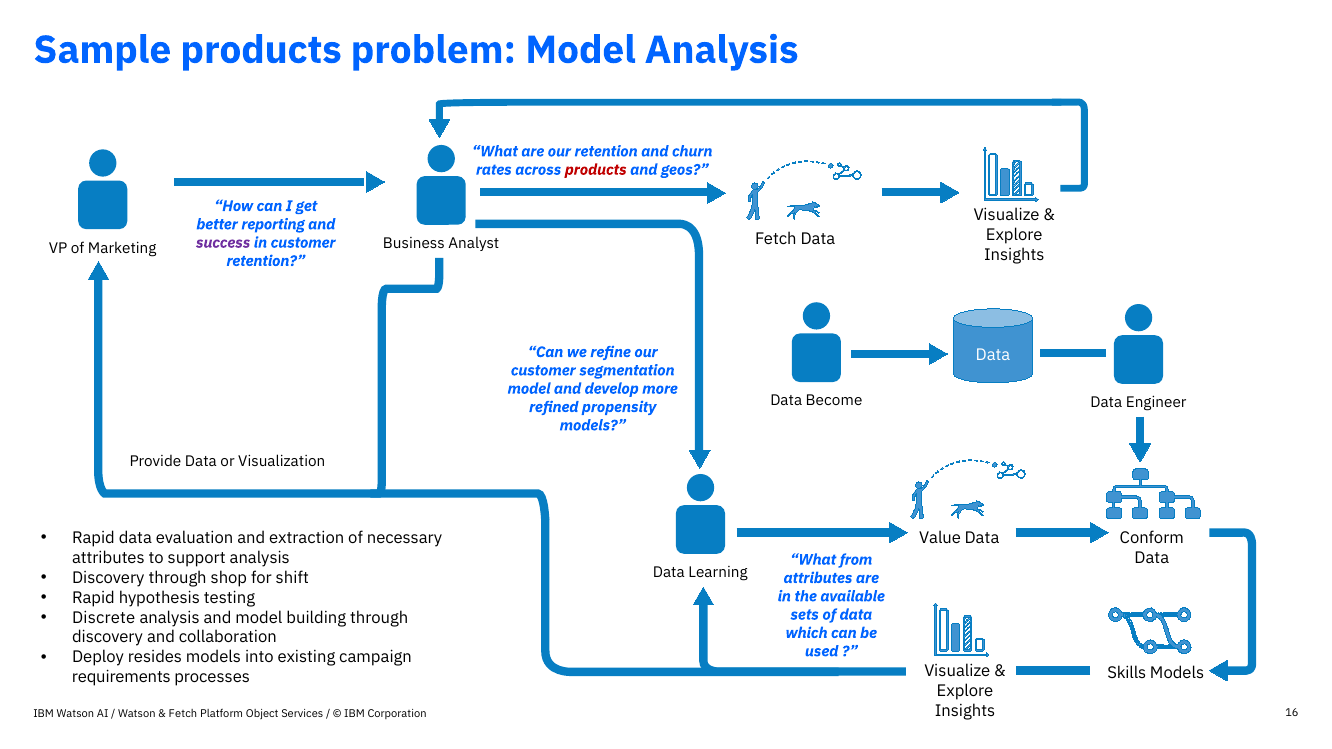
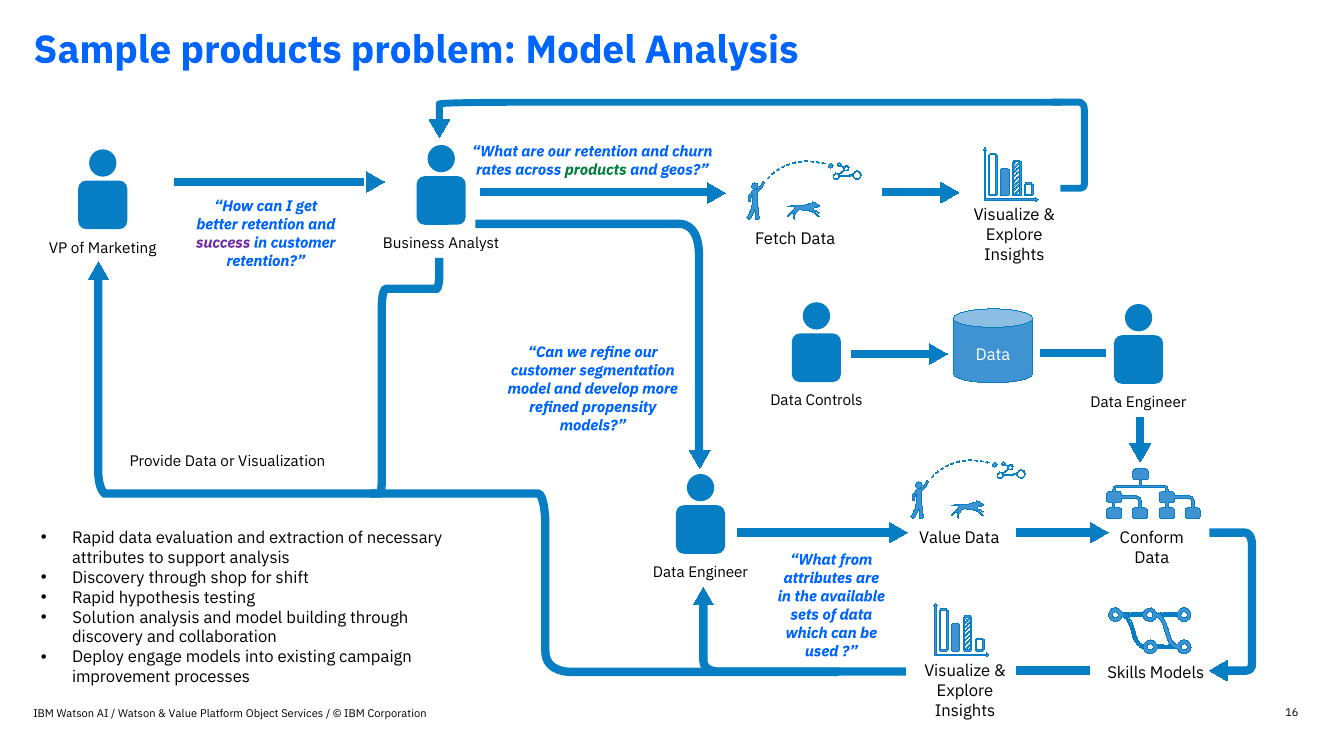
products colour: red -> green (596, 170)
better reporting: reporting -> retention (273, 224)
Become: Become -> Controls (834, 401)
Learning: Learning -> Engineer (718, 573)
Discrete: Discrete -> Solution (104, 618)
resides: resides -> engage (155, 658)
requirements: requirements -> improvement (121, 678)
Fetch: Fetch -> Value (183, 714)
